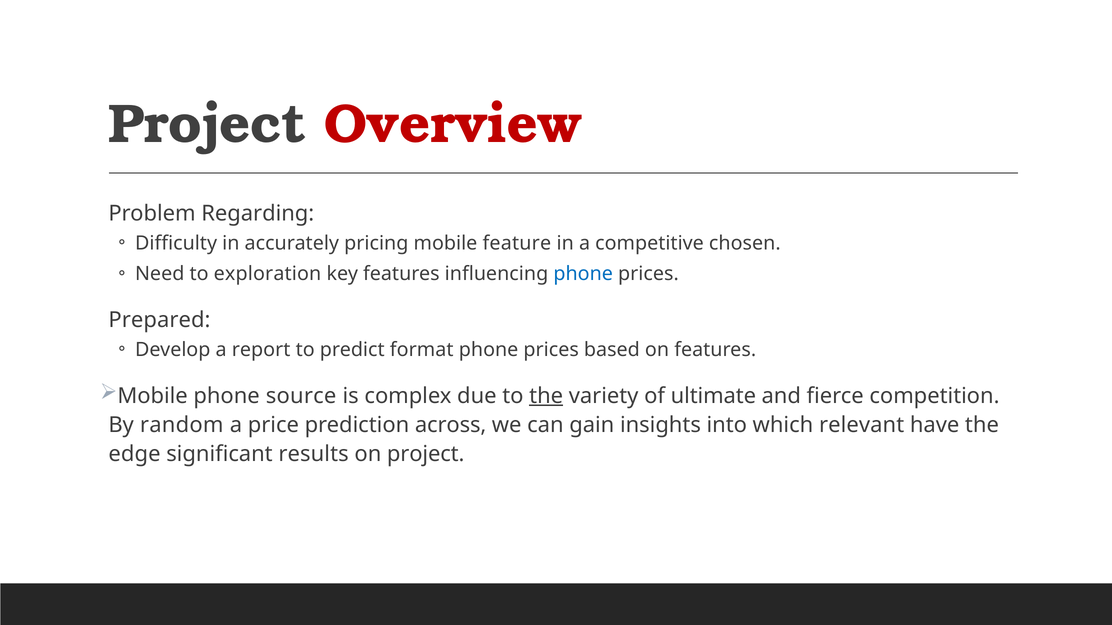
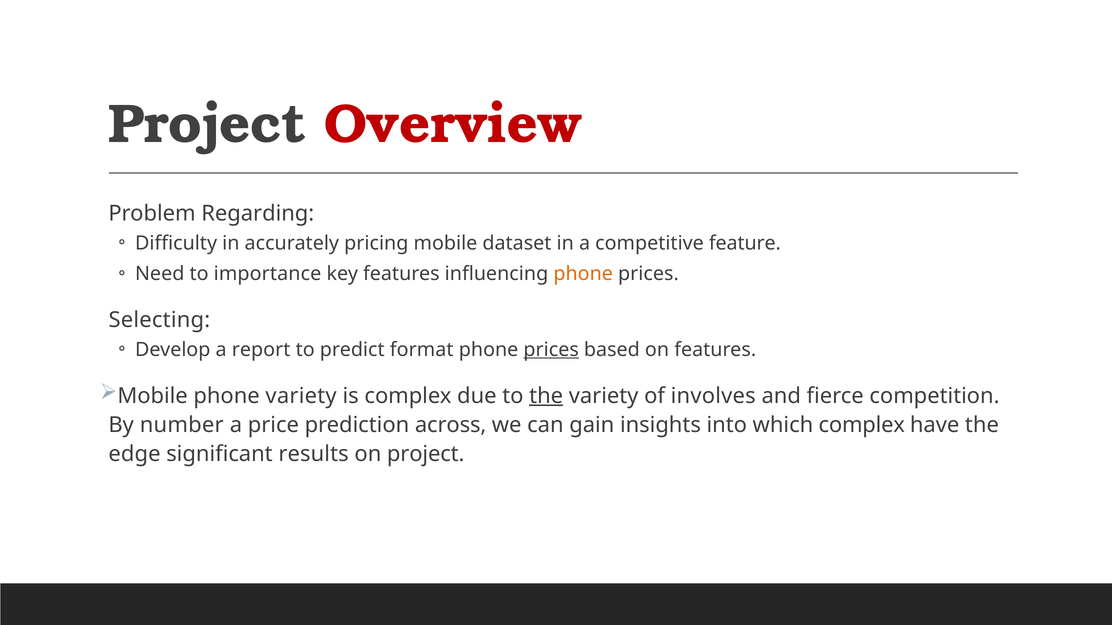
feature: feature -> dataset (517, 243)
chosen: chosen -> feature (745, 243)
exploration: exploration -> importance (268, 274)
phone colour: blue -> orange (583, 274)
Prepared: Prepared -> Selecting (159, 320)
prices underline: none -> present (551, 350)
phone source: source -> variety (301, 396)
ultimate: ultimate -> involves (713, 396)
random: random -> number (182, 425)
which relevant: relevant -> complex (862, 425)
